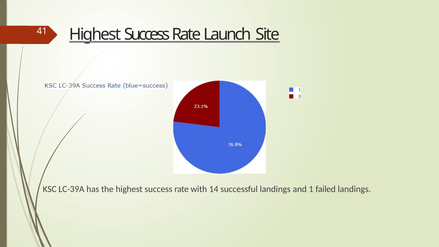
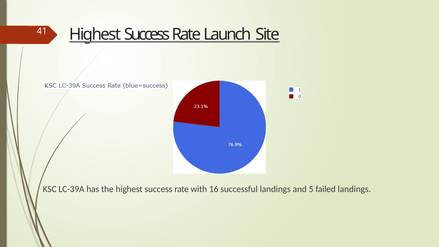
14: 14 -> 16 (214, 189)
1: 1 -> 5 (311, 189)
